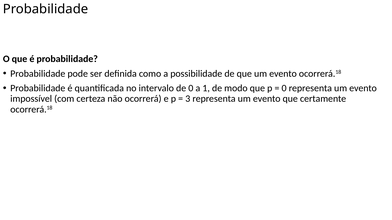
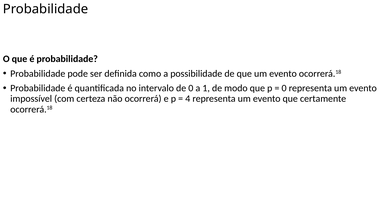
3: 3 -> 4 (188, 99)
